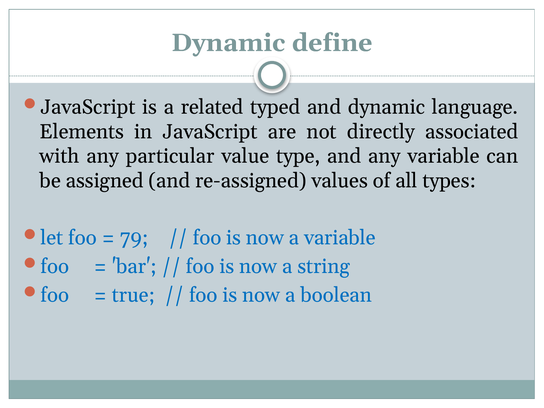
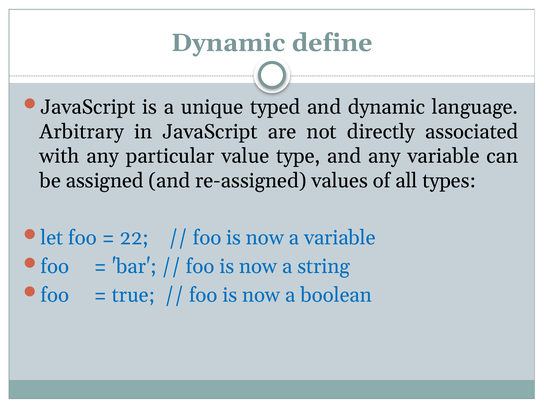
related: related -> unique (212, 107)
Elements: Elements -> Arbitrary (82, 132)
79: 79 -> 22 (134, 238)
